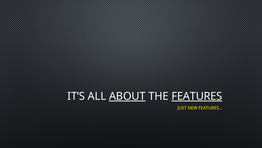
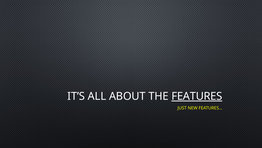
ABOUT underline: present -> none (127, 96)
